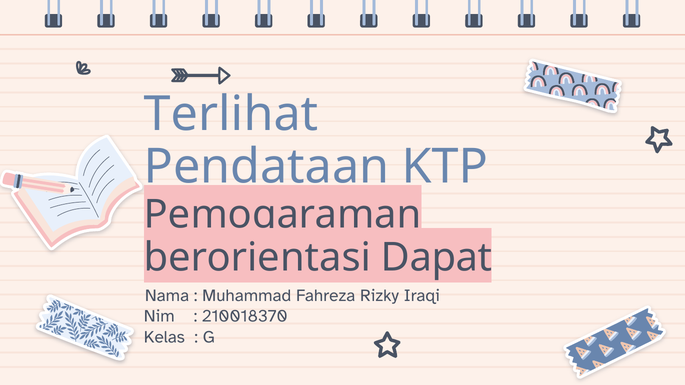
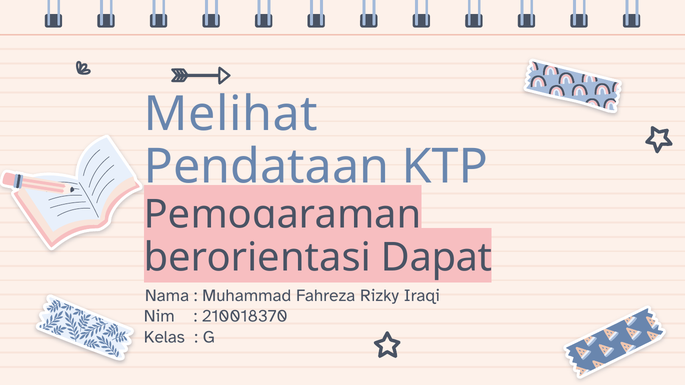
Terlihat: Terlihat -> Melihat (231, 114)
